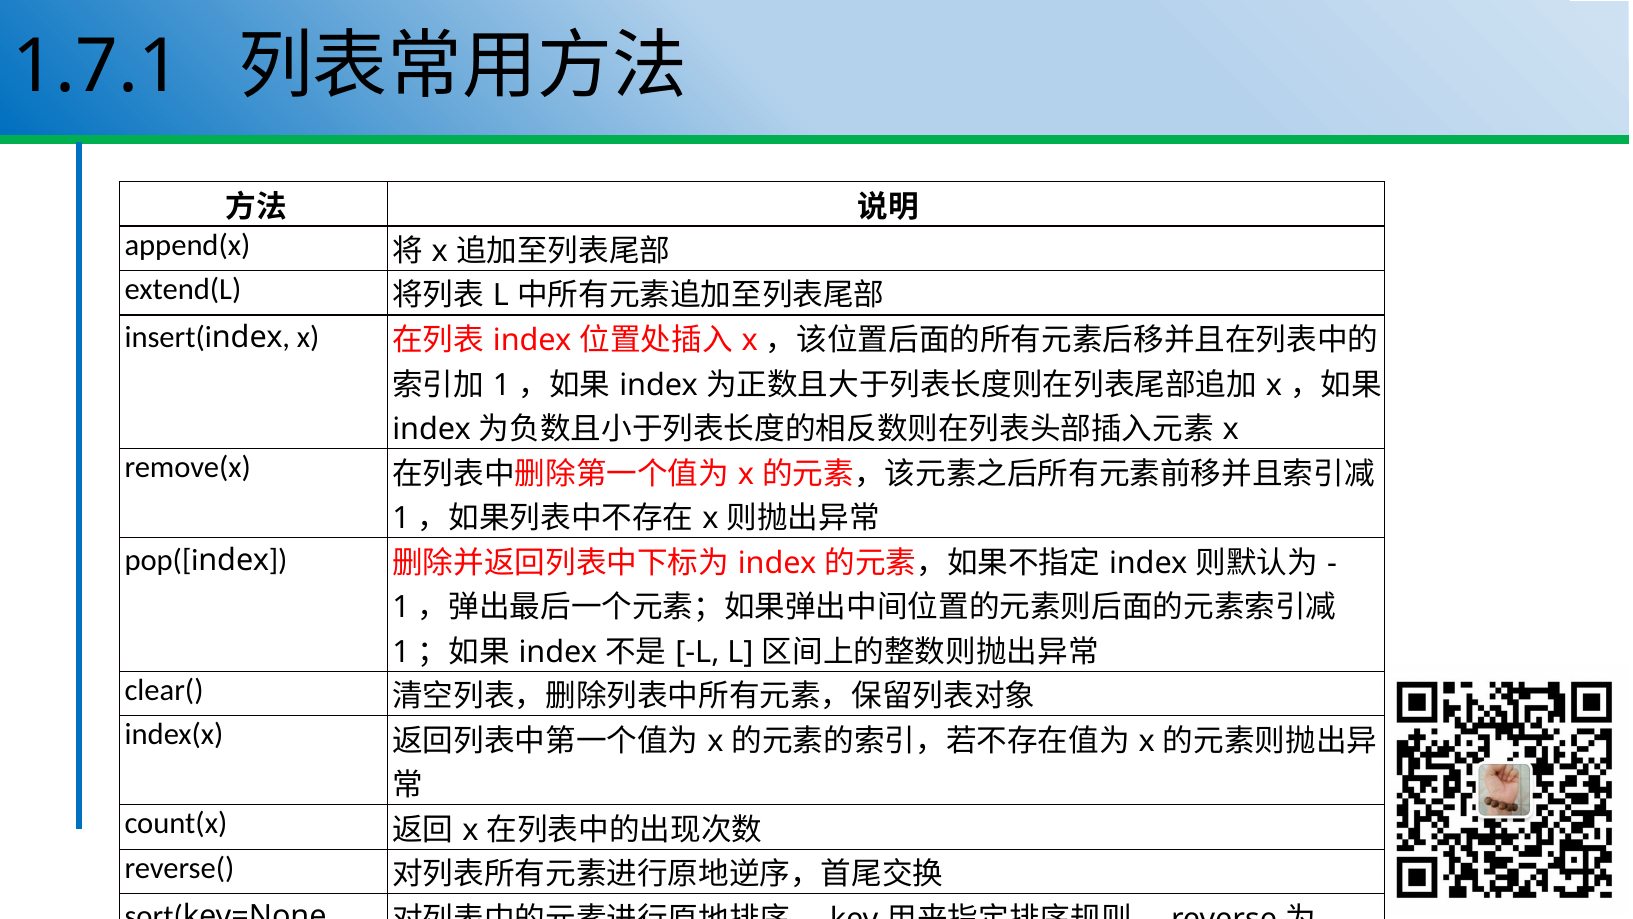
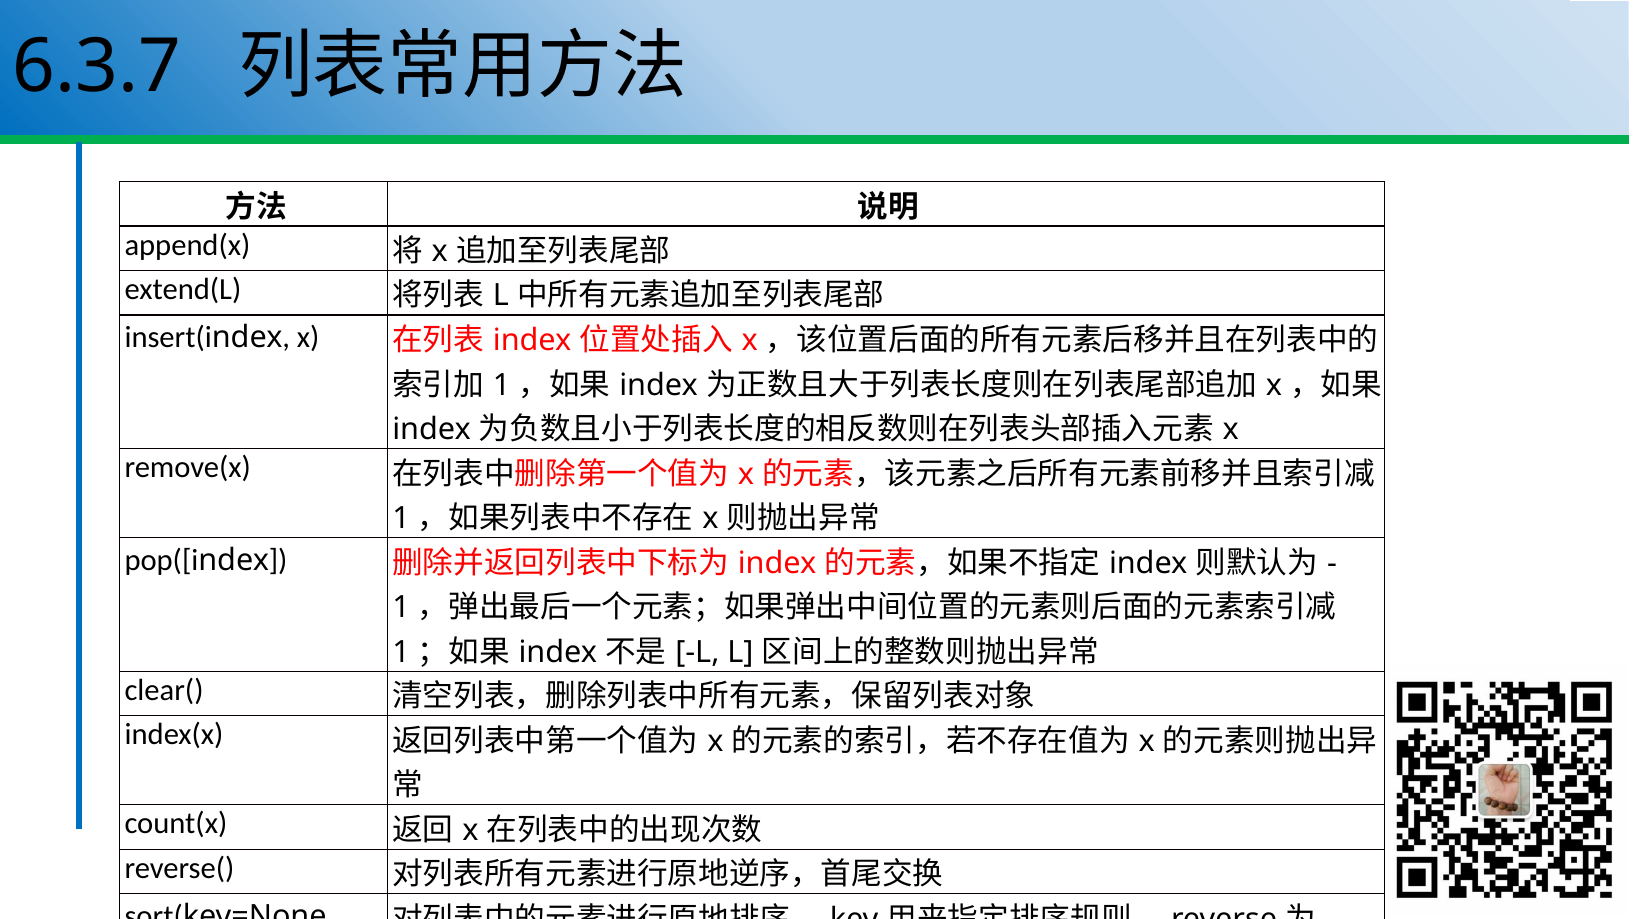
1.7.1: 1.7.1 -> 6.3.7 (97, 67)
